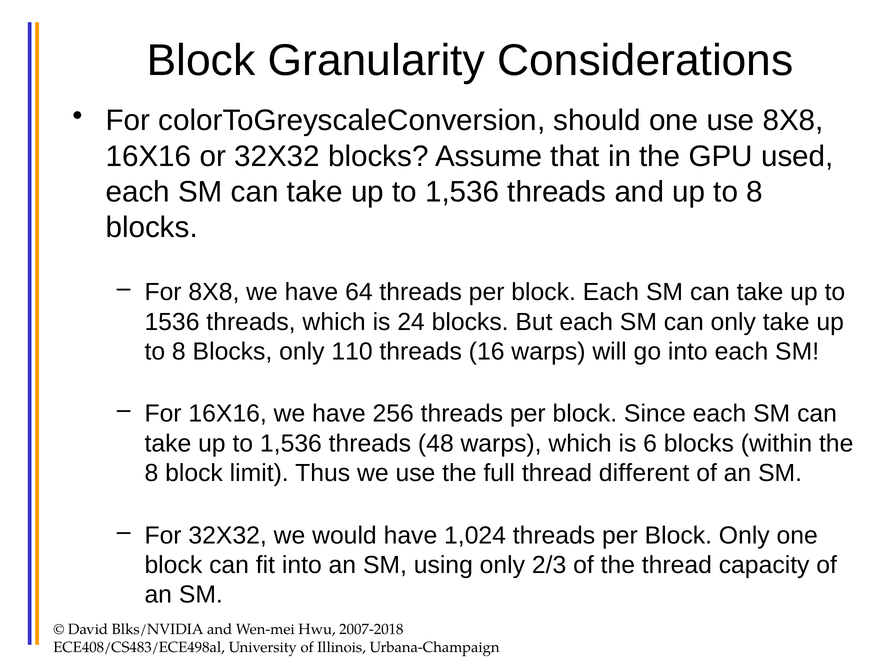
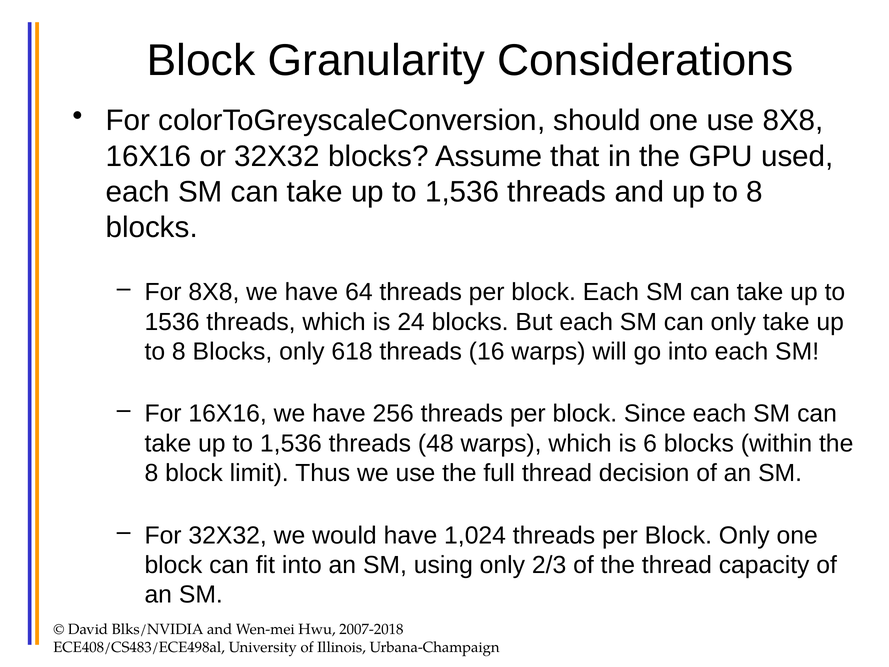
110: 110 -> 618 (352, 351)
different: different -> decision (644, 473)
